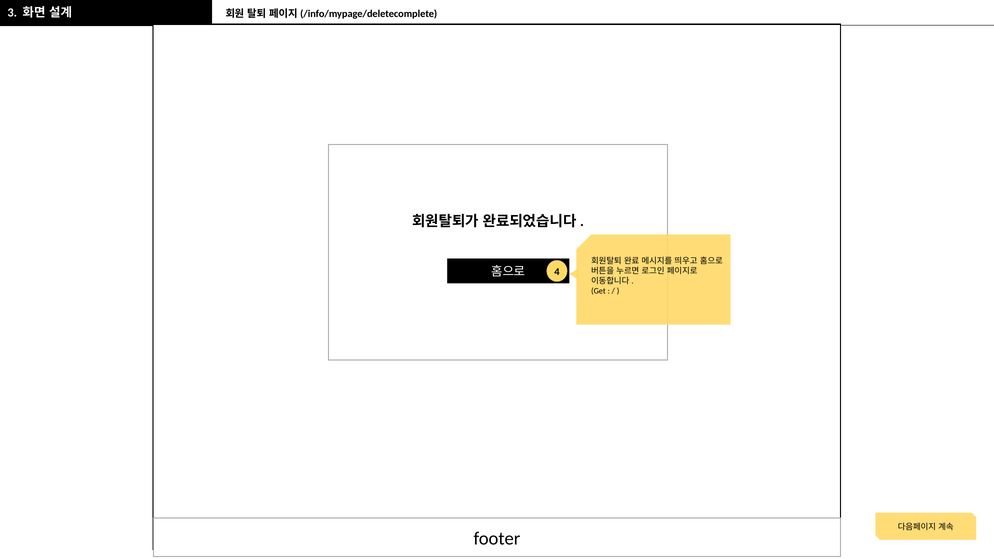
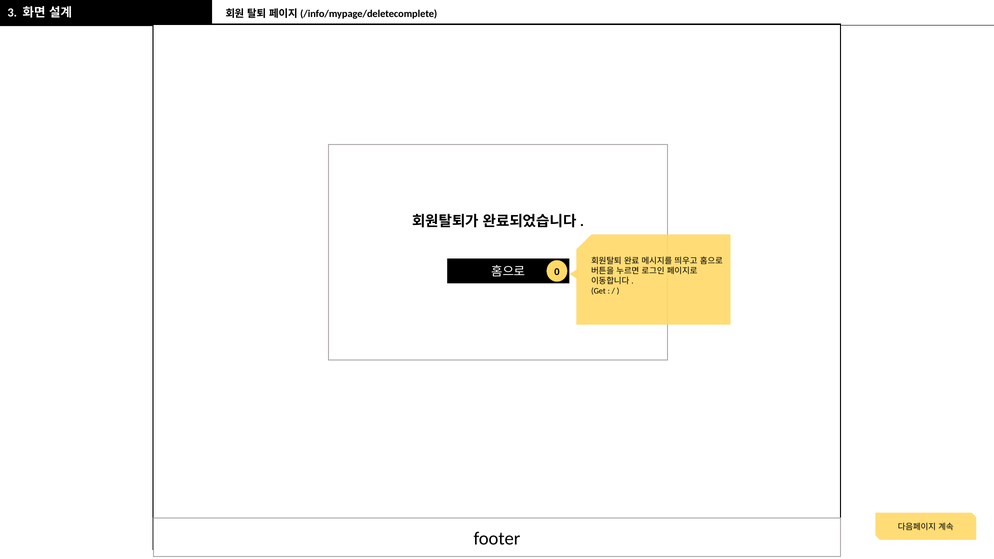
4: 4 -> 0 (557, 272)
